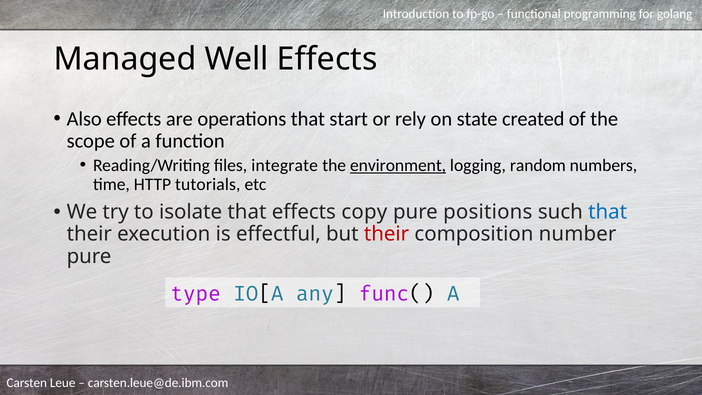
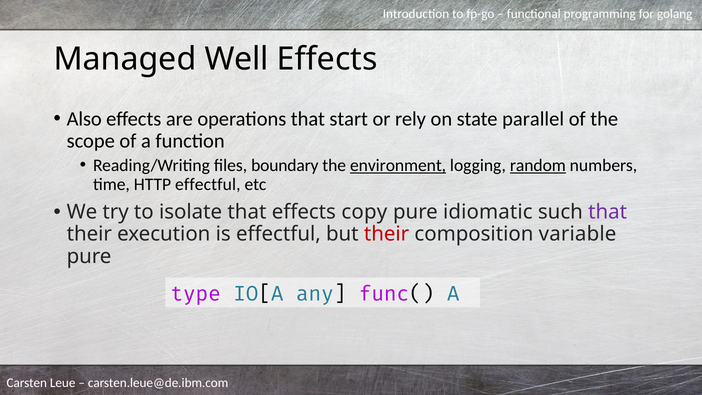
created: created -> parallel (533, 119)
integrate: integrate -> boundary (285, 165)
random underline: none -> present (538, 165)
HTTP tutorials: tutorials -> effectful (208, 184)
positions: positions -> idiomatic (488, 212)
that colour: blue -> purple (608, 212)
number: number -> variable (578, 234)
